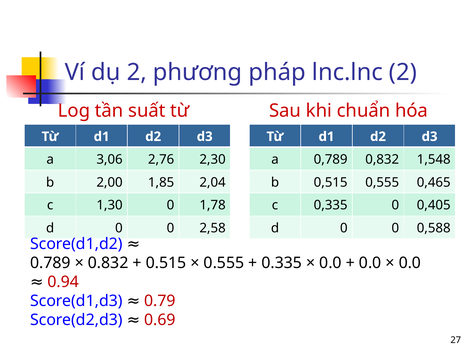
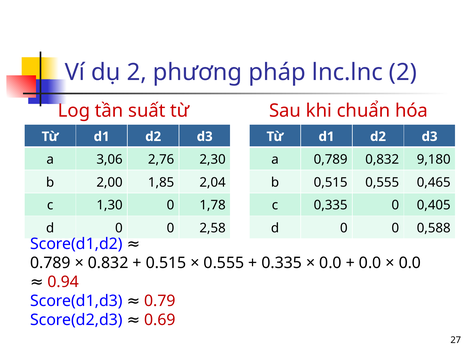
1,548: 1,548 -> 9,180 (434, 159)
